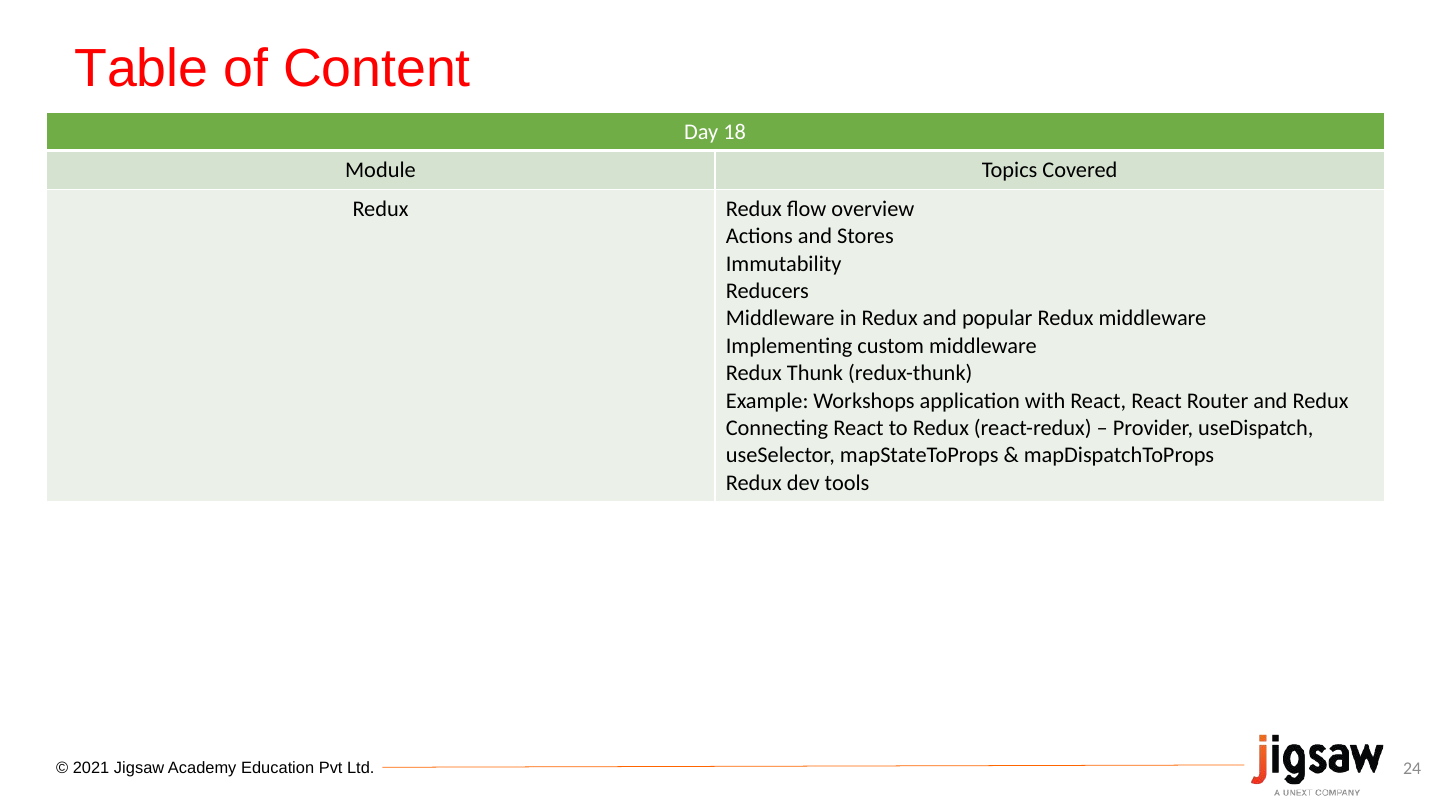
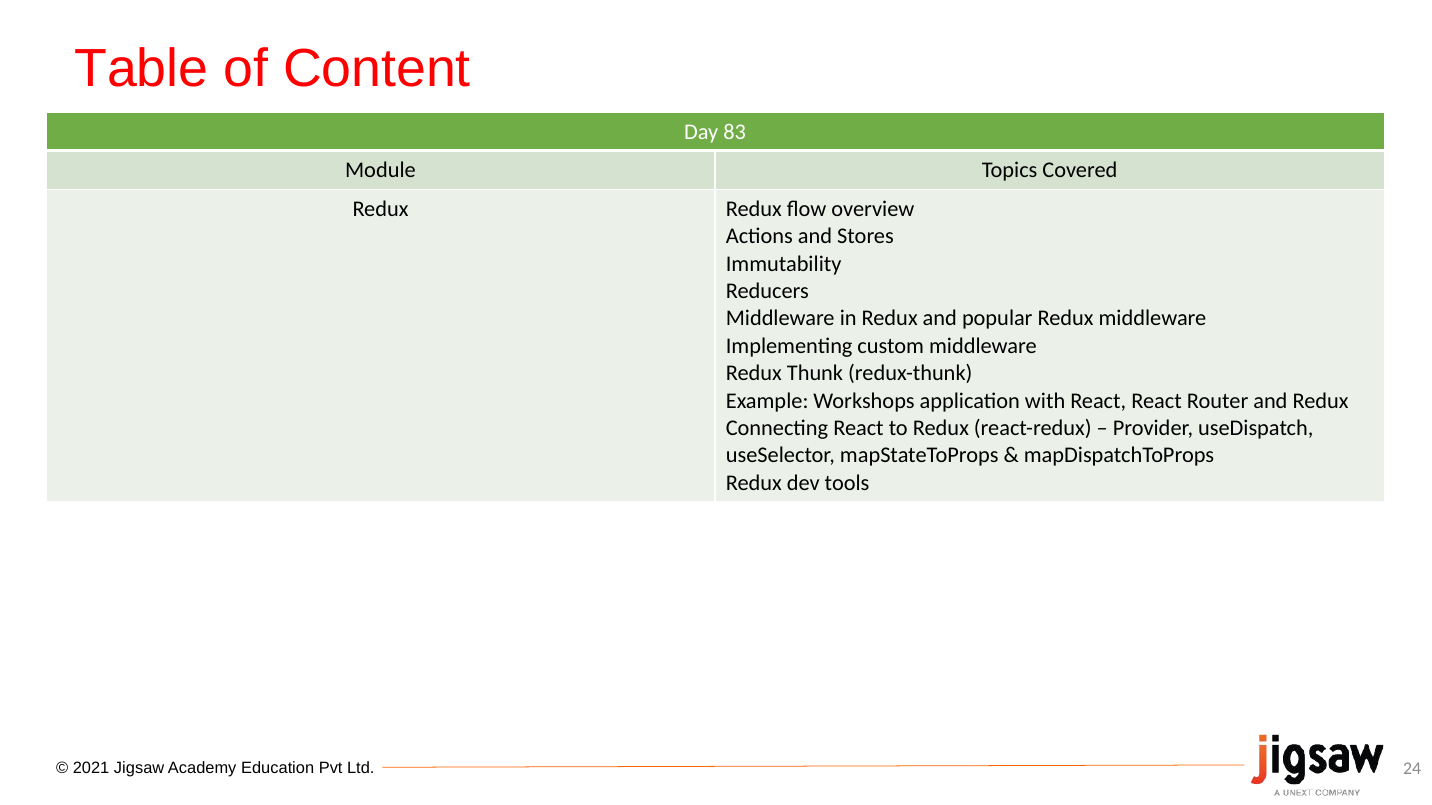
18: 18 -> 83 (735, 132)
